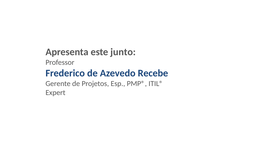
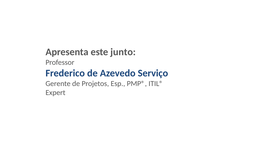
Recebe: Recebe -> Serviço (153, 73)
